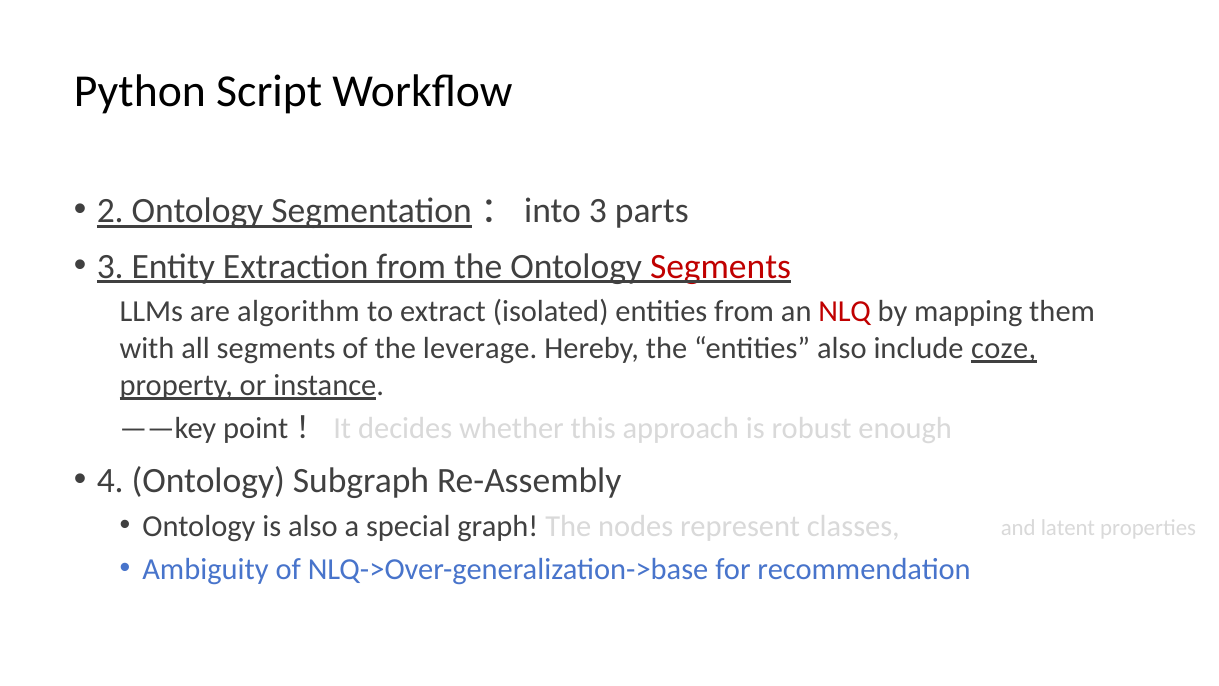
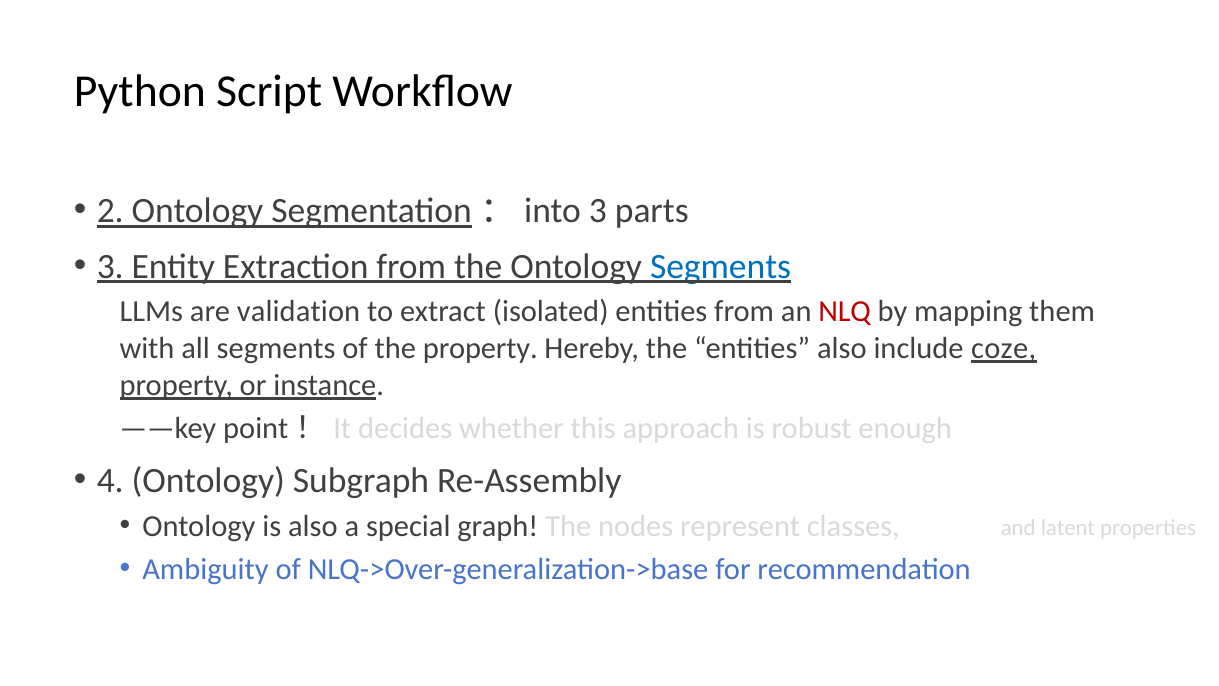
Segments colour: red -> blue (721, 266)
algorithm: algorithm -> validation (299, 312)
the leverage: leverage -> property (480, 348)
